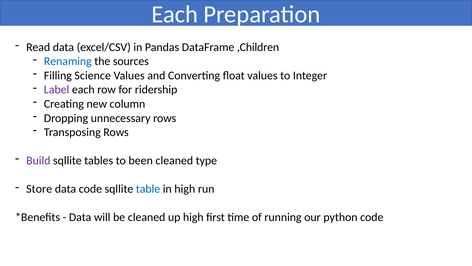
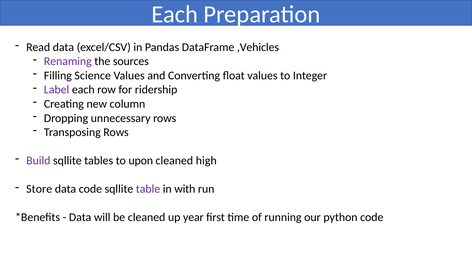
,Children: ,Children -> ,Vehicles (258, 47)
Renaming colour: blue -> purple (68, 61)
been: been -> upon (141, 160)
type: type -> high (206, 160)
table colour: blue -> purple (148, 189)
in high: high -> with (185, 189)
up high: high -> year (193, 217)
